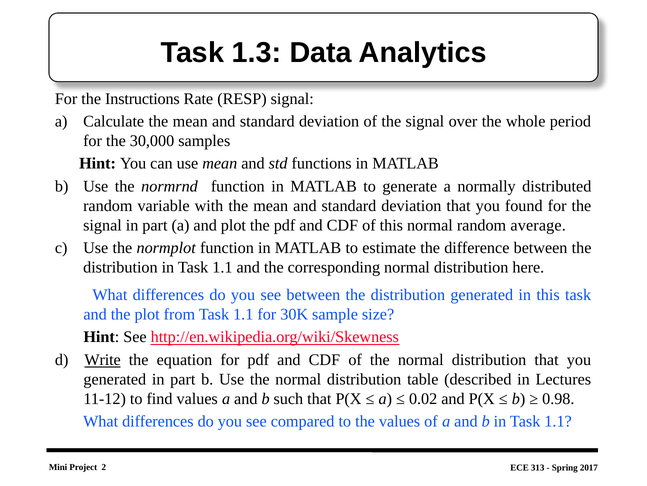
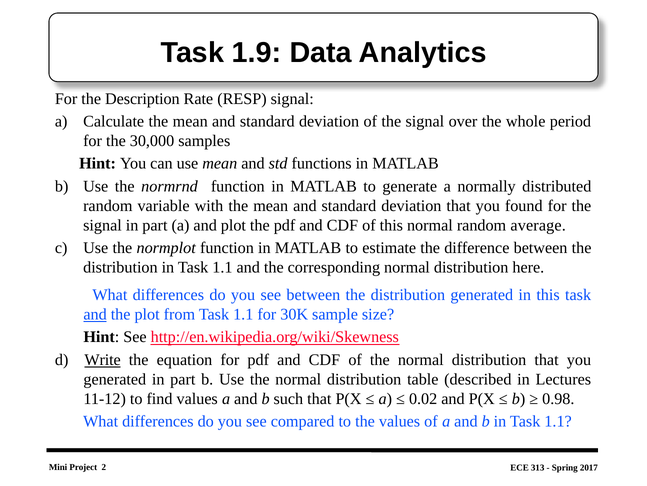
1.3: 1.3 -> 1.9 (257, 53)
Instructions: Instructions -> Description (142, 99)
and underline: none -> present (95, 314)
